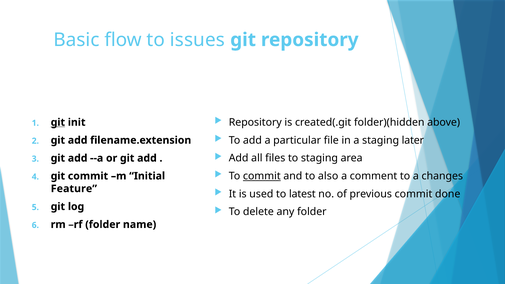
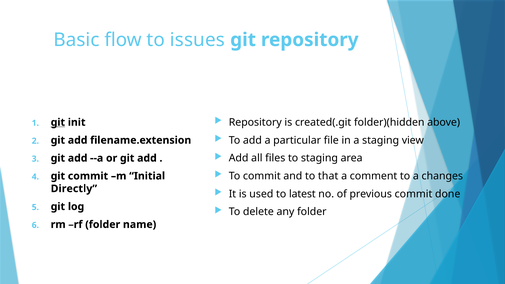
later: later -> view (413, 140)
commit underline: present -> none (262, 176)
also: also -> that (328, 176)
Feature: Feature -> Directly (74, 189)
